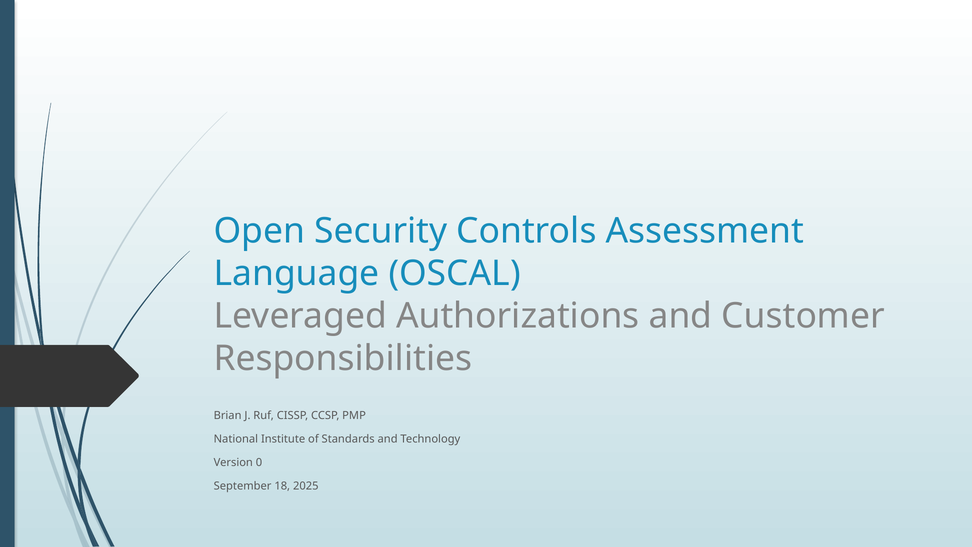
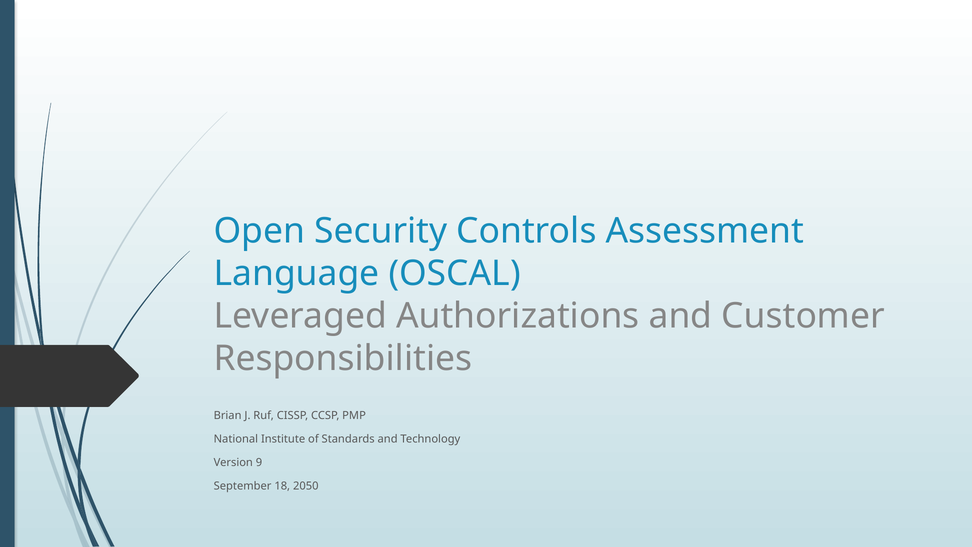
0: 0 -> 9 (259, 462)
2025: 2025 -> 2050 (306, 486)
